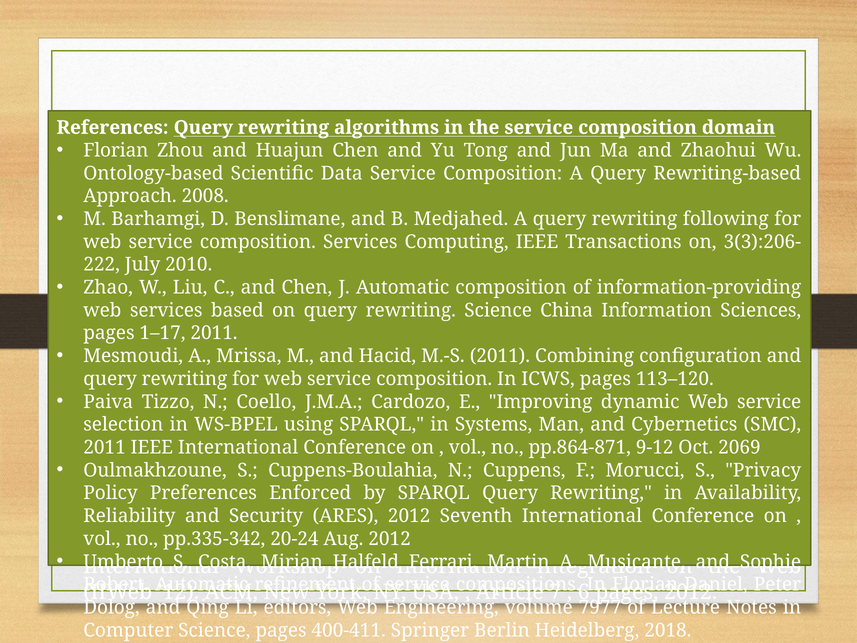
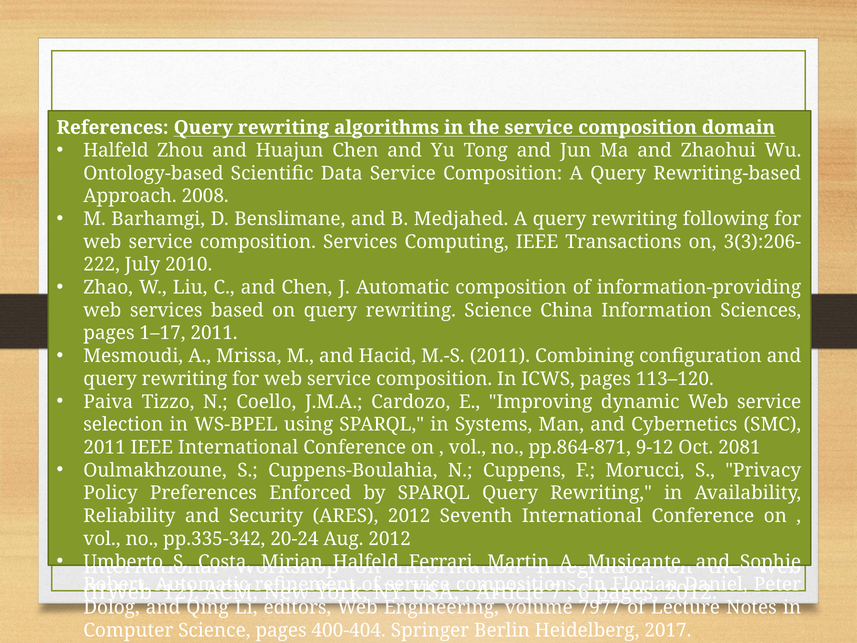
Florian: Florian -> Halfeld (116, 150)
2069: 2069 -> 2081 (739, 447)
400-411: 400-411 -> 400-404 (349, 630)
2018: 2018 -> 2017 (668, 630)
